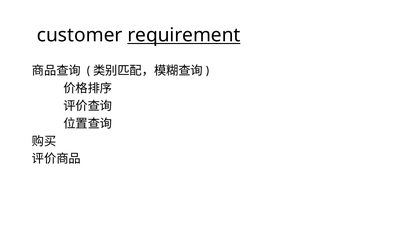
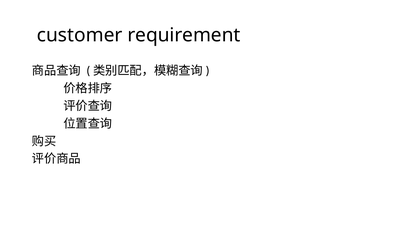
requirement underline: present -> none (184, 35)
